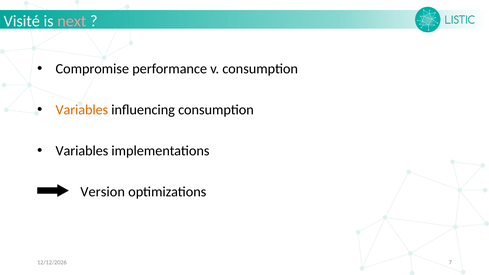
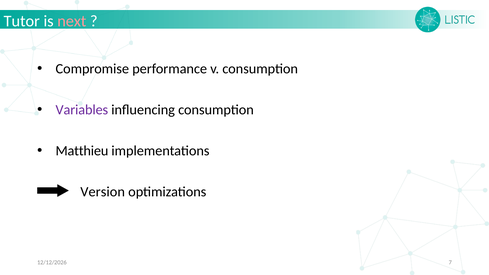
Visité: Visité -> Tutor (22, 21)
Variables colour: orange -> purple (82, 110)
Variables: Variables -> Matthieu (82, 151)
